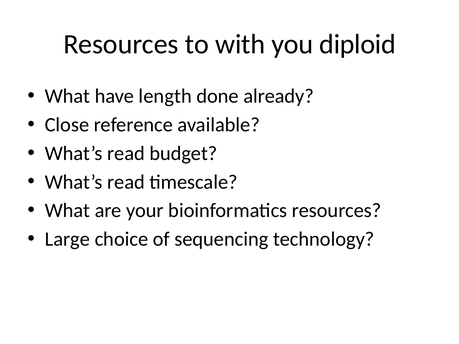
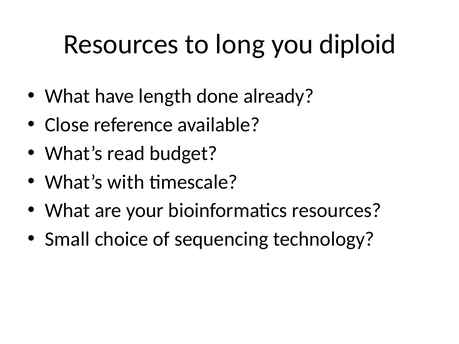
with: with -> long (240, 44)
read: read -> with (126, 182)
Large: Large -> Small (67, 239)
